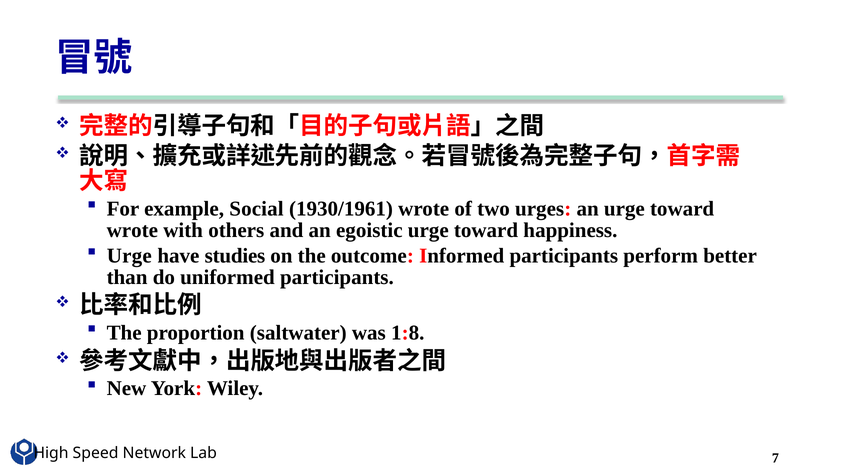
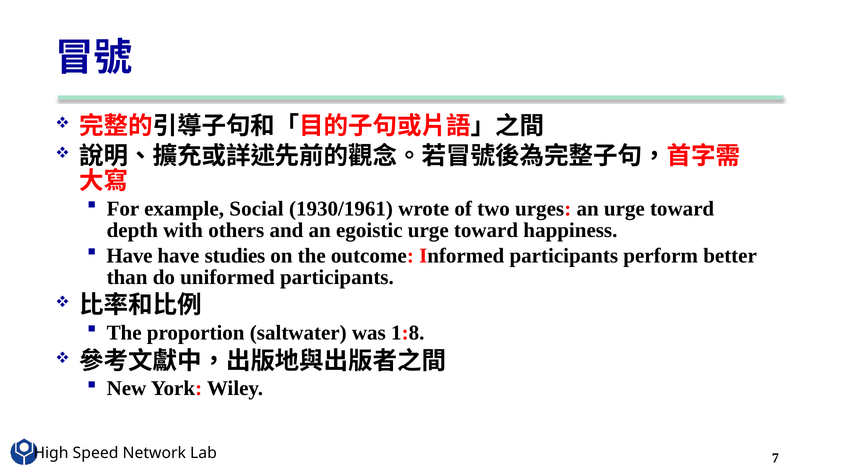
wrote: wrote -> depth (132, 230)
Urge: Urge -> Have (129, 256)
